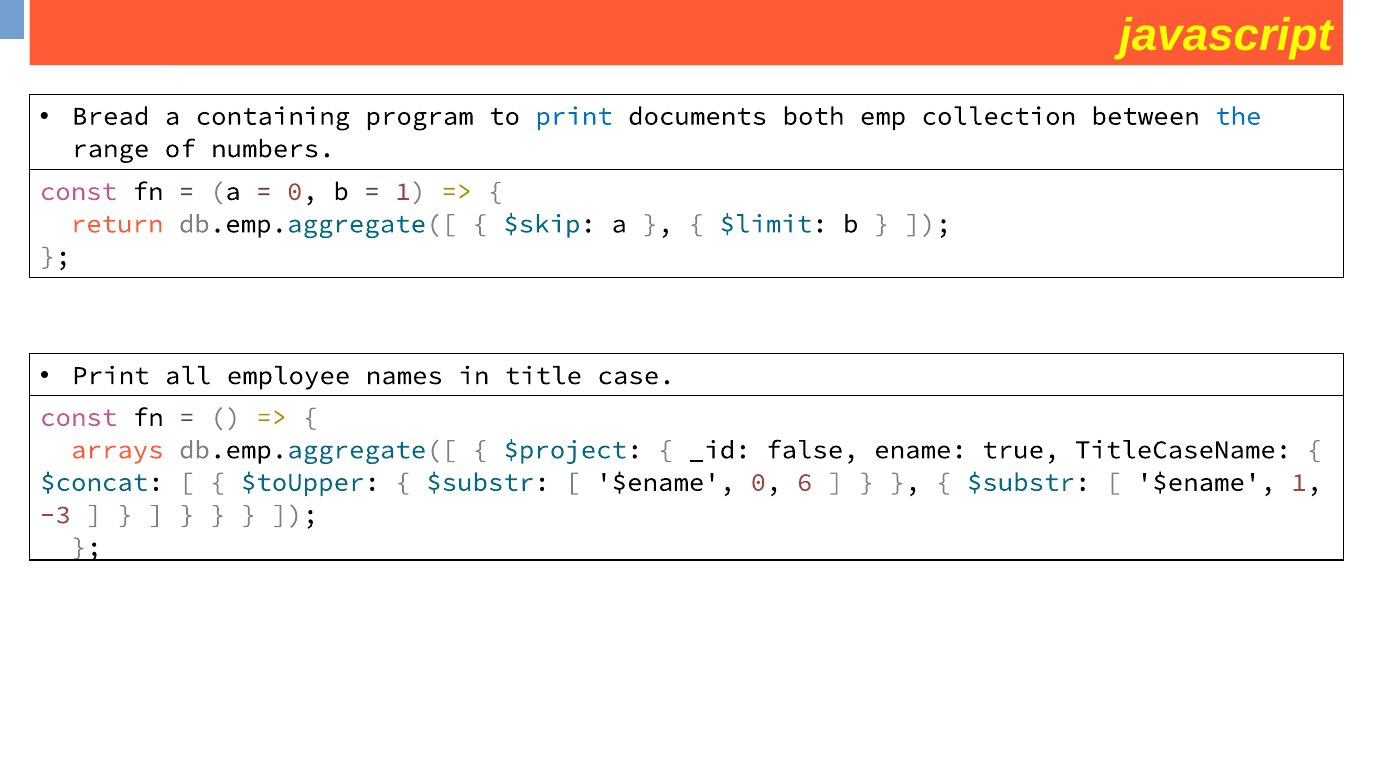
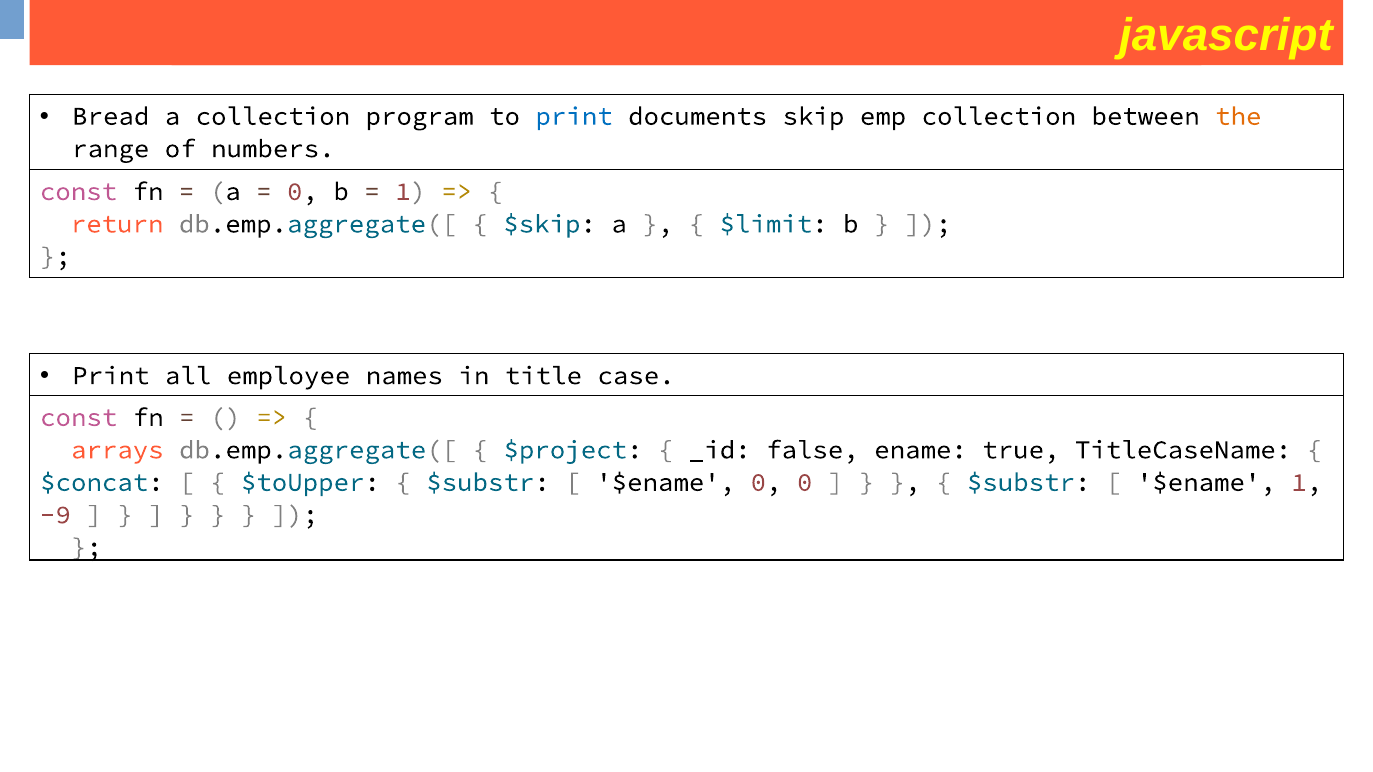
a containing: containing -> collection (273, 116)
both: both -> skip (813, 116)
the colour: blue -> orange (1238, 116)
0 6: 6 -> 0 (805, 482)
-3: -3 -> -9 (56, 515)
